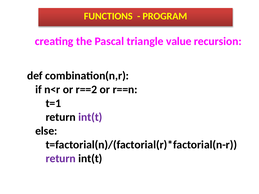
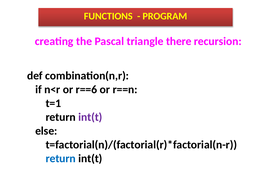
value: value -> there (179, 41)
r==2: r==2 -> r==6 (86, 90)
return colour: purple -> blue (61, 159)
